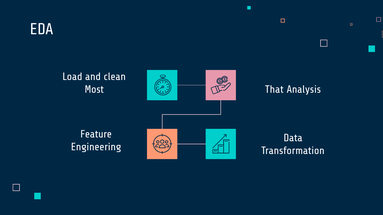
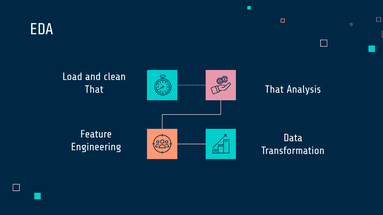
Most: Most -> That (94, 90)
